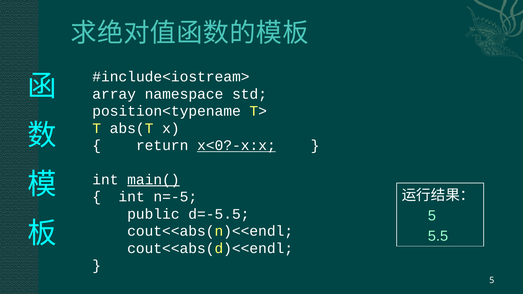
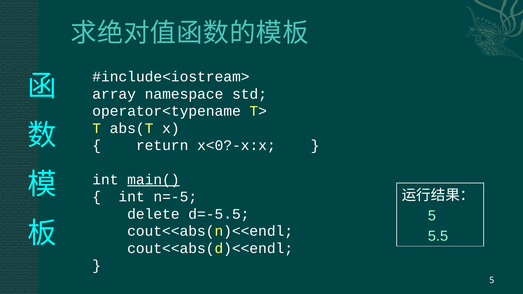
position<typename: position<typename -> operator<typename (167, 111)
x<0?-x:x underline: present -> none (236, 145)
public: public -> delete (153, 214)
